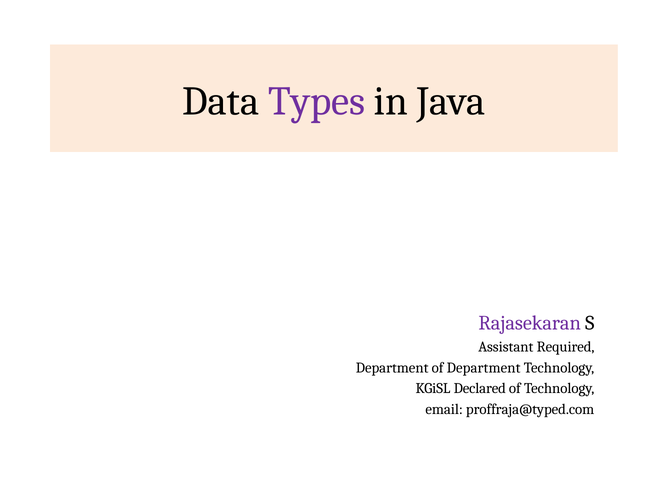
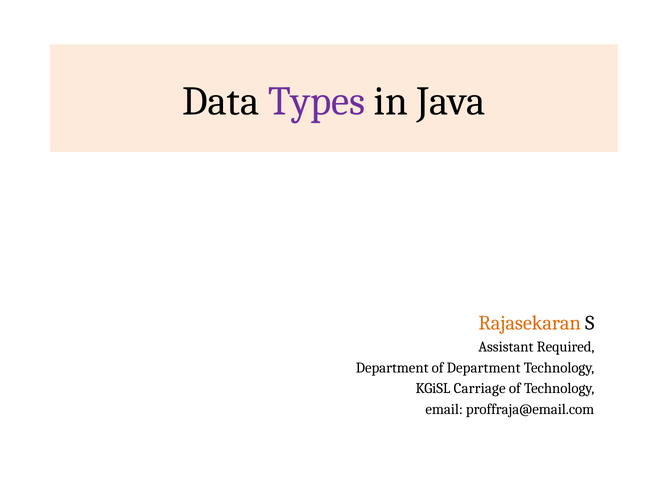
Rajasekaran colour: purple -> orange (530, 323)
Declared: Declared -> Carriage (480, 388)
proffraja@typed.com: proffraja@typed.com -> proffraja@email.com (530, 409)
